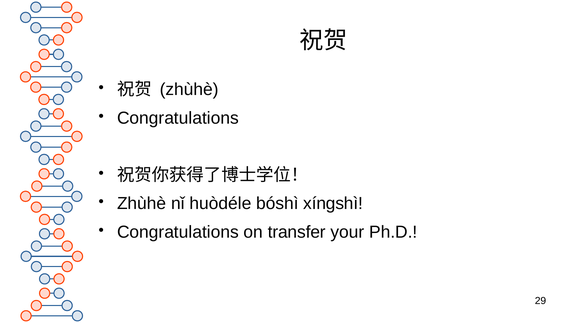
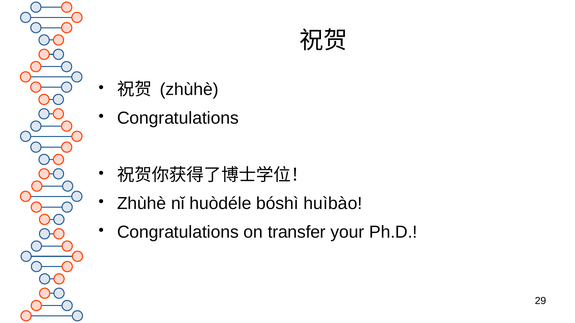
xíngshì: xíngshì -> huìbào (333, 204)
